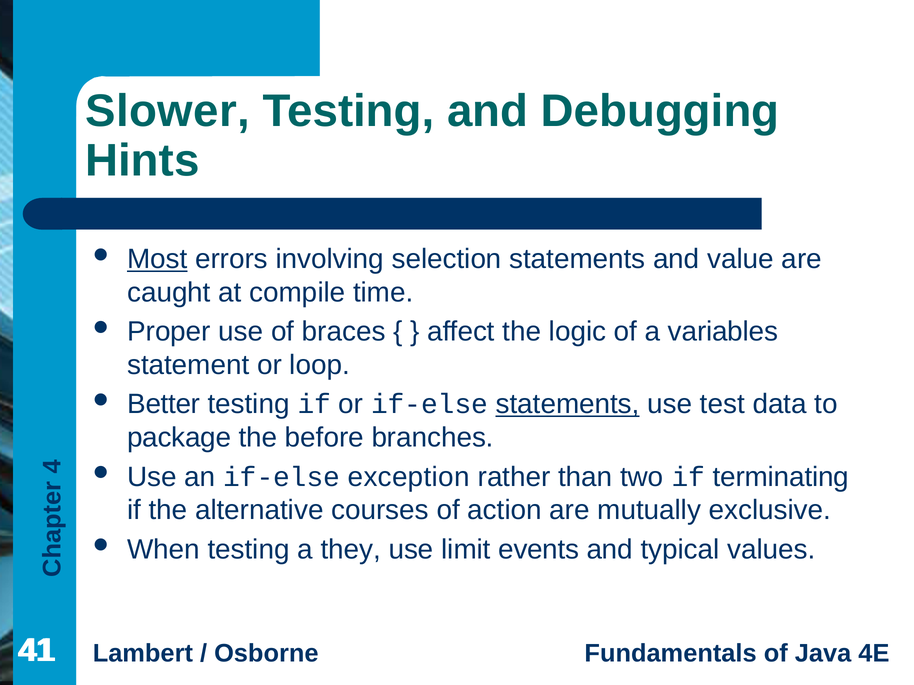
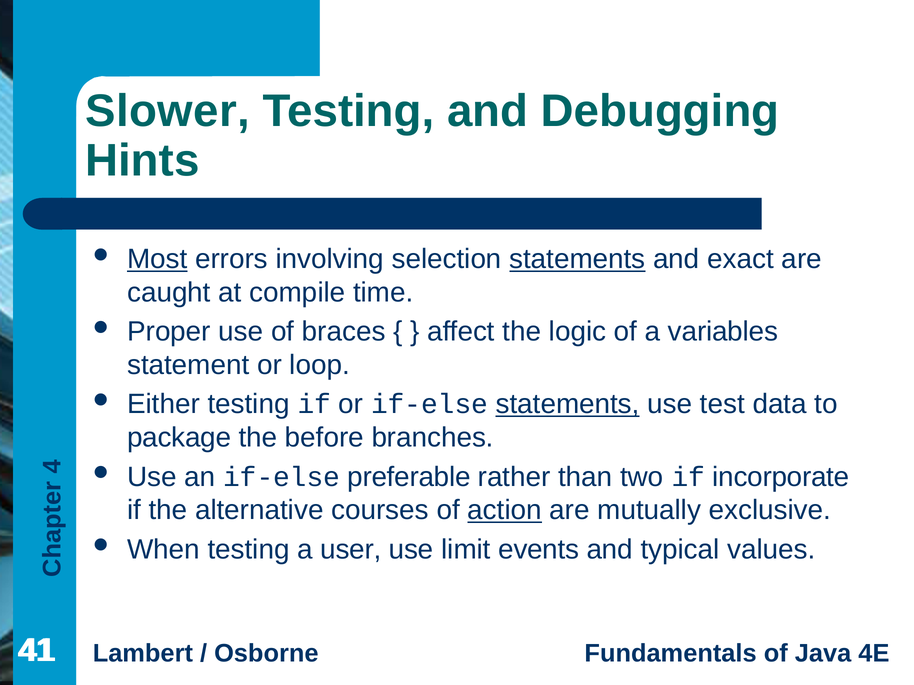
statements underline: none -> present (577, 259)
value: value -> exact (741, 259)
Better: Better -> Either (164, 405)
exception: exception -> preferable (409, 477)
terminating: terminating -> incorporate (781, 477)
action underline: none -> present (505, 511)
they: they -> user (351, 550)
